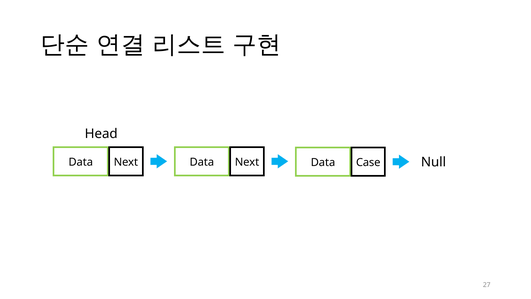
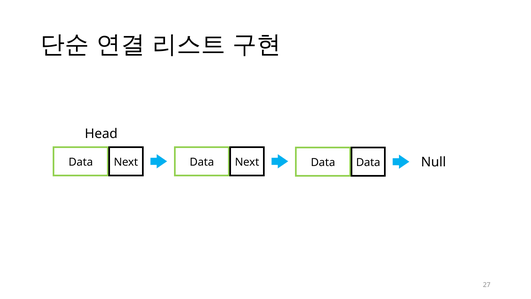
Data Case: Case -> Data (368, 162)
